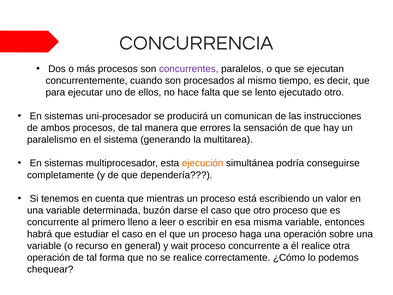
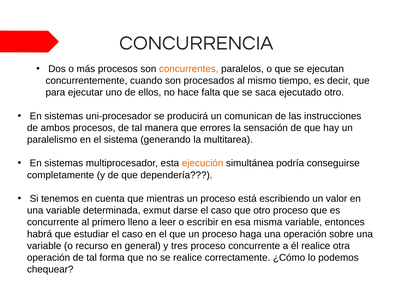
concurrentes colour: purple -> orange (189, 69)
lento: lento -> saca (266, 92)
buzón: buzón -> exmut (157, 210)
wait: wait -> tres (179, 246)
